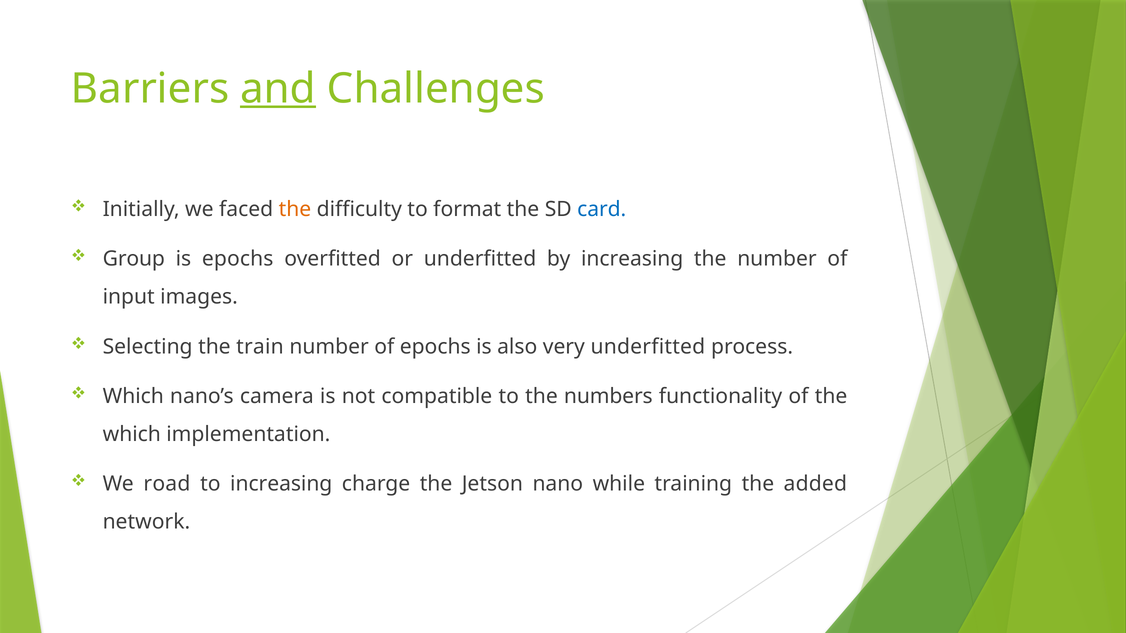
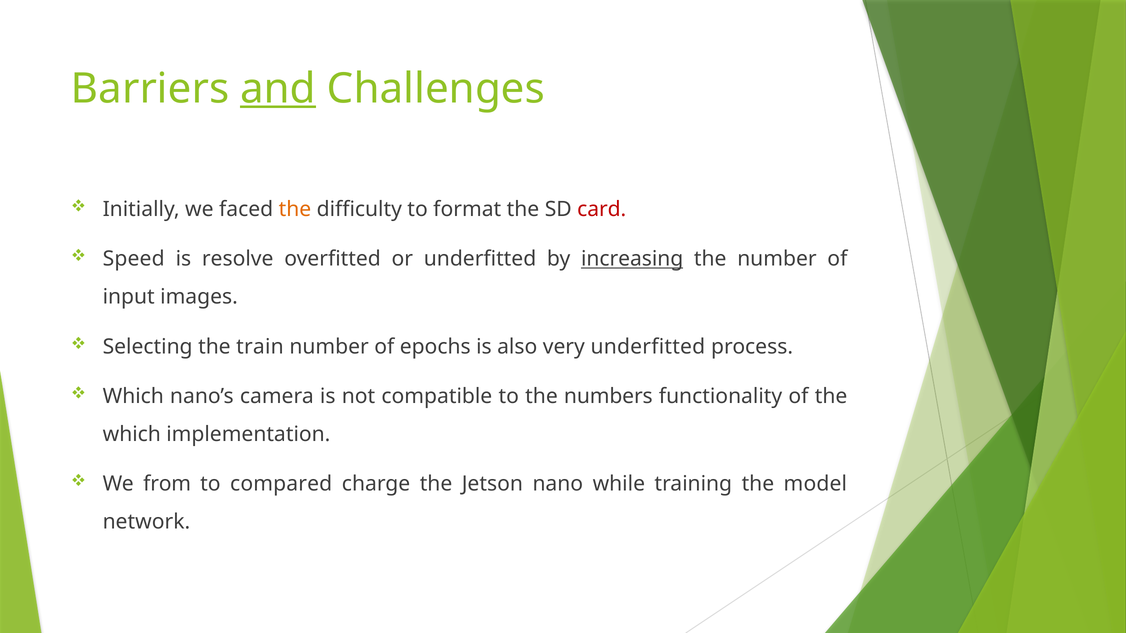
card colour: blue -> red (602, 209)
Group: Group -> Speed (134, 259)
is epochs: epochs -> resolve (238, 259)
increasing underline: none -> present (632, 259)
road: road -> from (167, 484)
to increasing: increasing -> compared (281, 484)
added: added -> model (815, 484)
